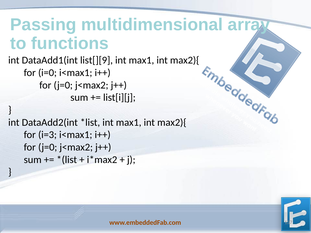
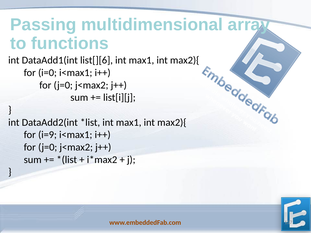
list[][9: list[][9 -> list[][6 (96, 60)
i=3: i=3 -> i=9 (47, 135)
